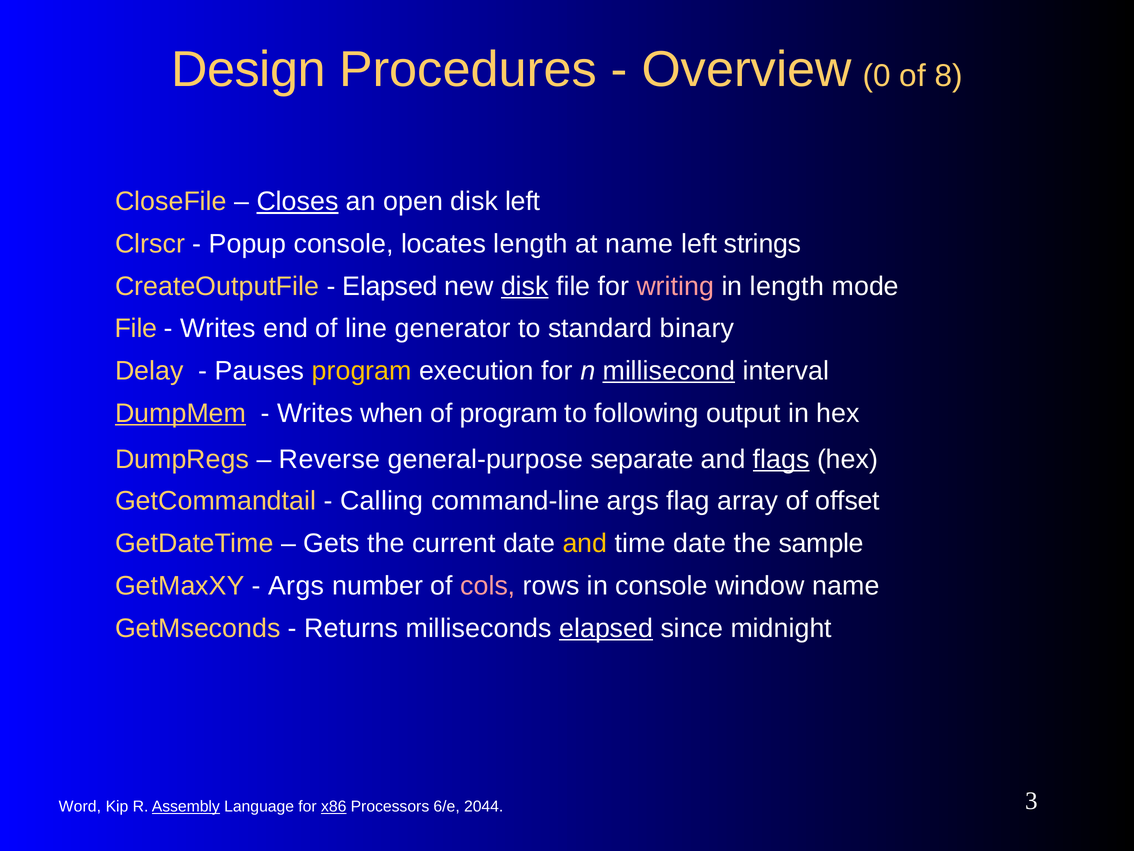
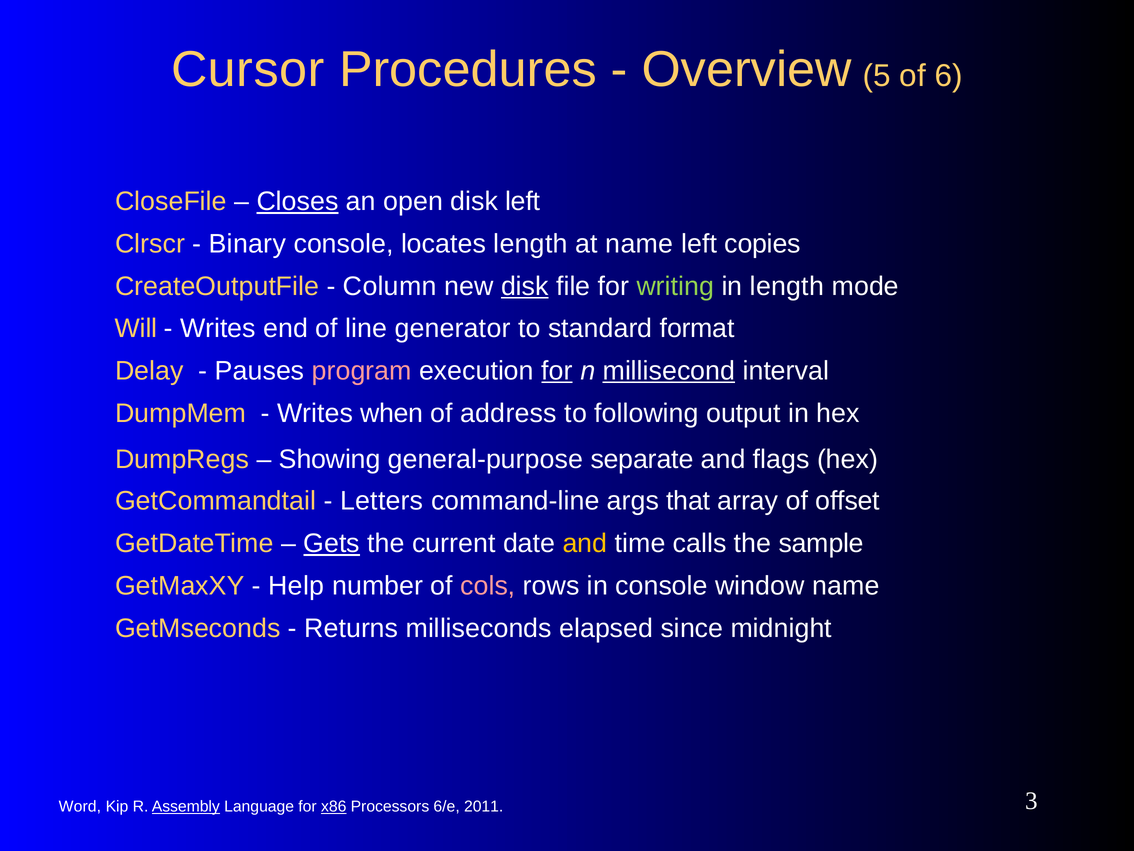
Design: Design -> Cursor (248, 70)
0: 0 -> 5 (877, 76)
8: 8 -> 6 (949, 76)
Popup: Popup -> Binary (247, 244)
strings: strings -> copies (763, 244)
Elapsed: Elapsed -> Column (390, 286)
writing colour: pink -> light green (675, 286)
File: File -> Will (136, 328)
binary: binary -> format (697, 328)
program colour: yellow -> pink (362, 371)
for underline: none -> present (557, 371)
DumpMem underline: present -> none (181, 413)
of program: program -> address (509, 413)
Reverse: Reverse -> Showing (330, 459)
flags underline: present -> none (781, 459)
Calling: Calling -> Letters (382, 501)
flag: flag -> that (688, 501)
Gets underline: none -> present (332, 543)
time date: date -> calls (700, 543)
Args: Args -> Help (296, 585)
elapsed underline: present -> none (606, 628)
2044: 2044 -> 2011 (484, 806)
